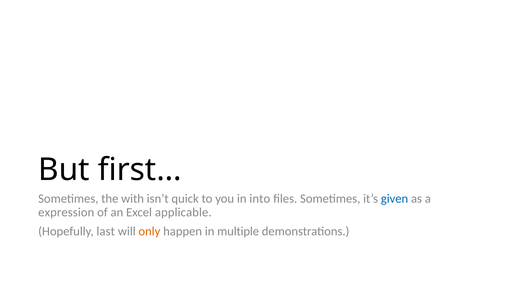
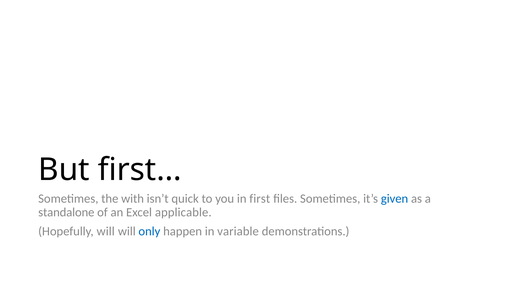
in into: into -> first (260, 199)
expression: expression -> standalone (66, 212)
Hopefully last: last -> will (106, 231)
only colour: orange -> blue (149, 231)
multiple: multiple -> variable (238, 231)
